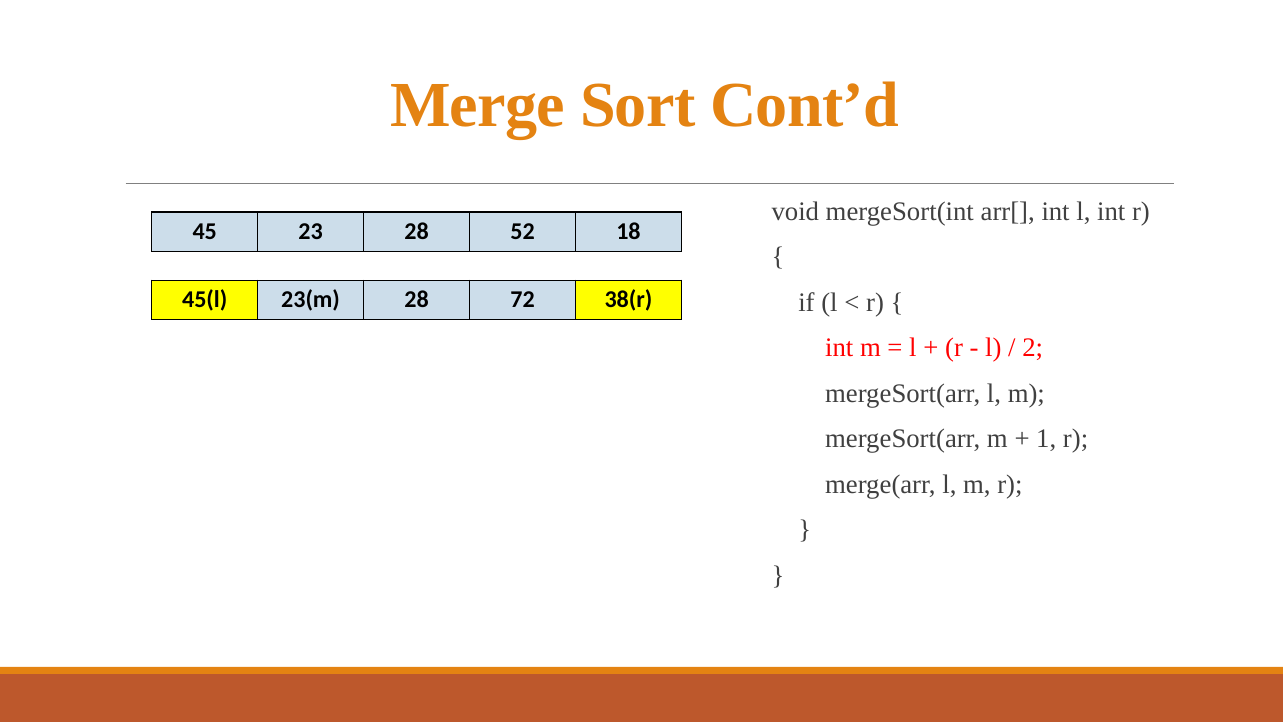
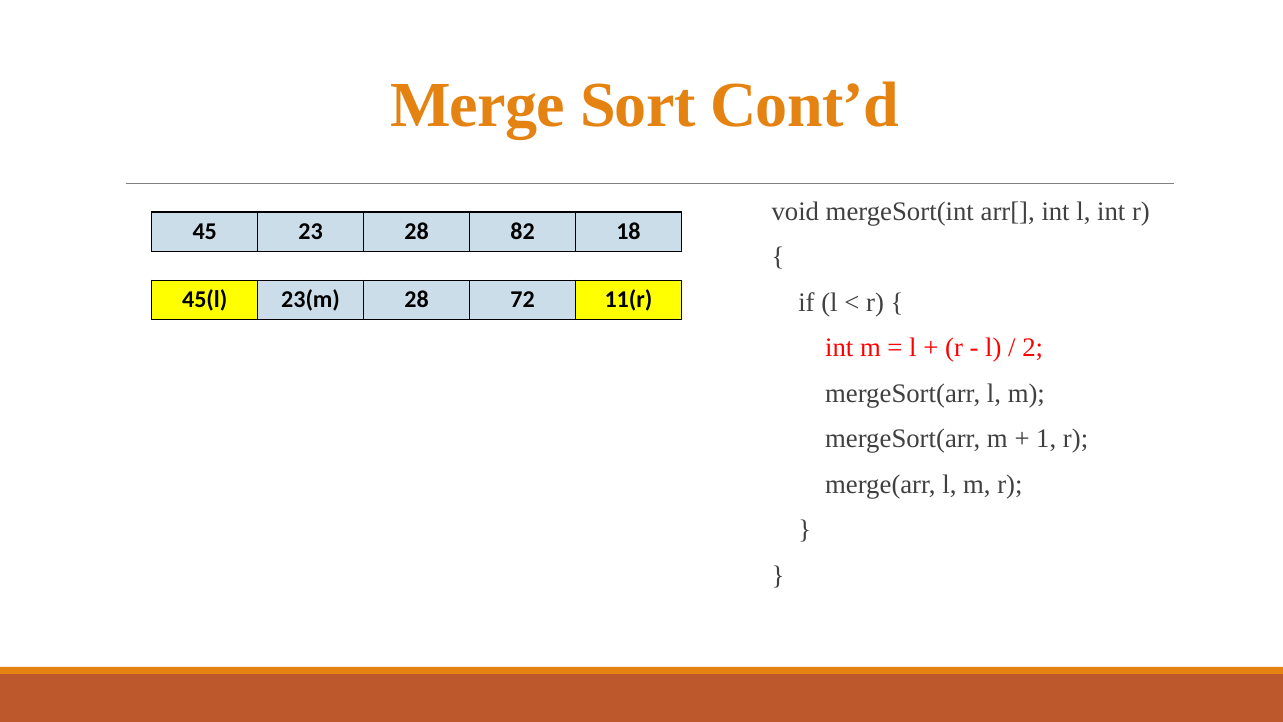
52: 52 -> 82 (523, 232)
38(r: 38(r -> 11(r (628, 300)
